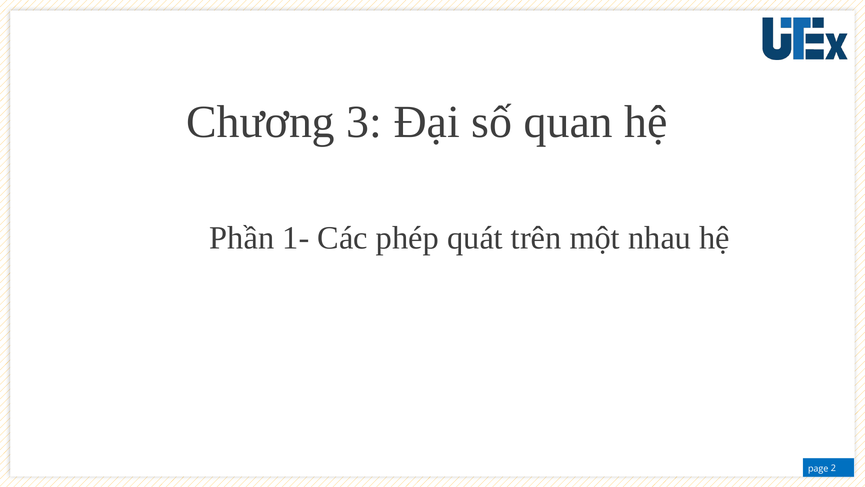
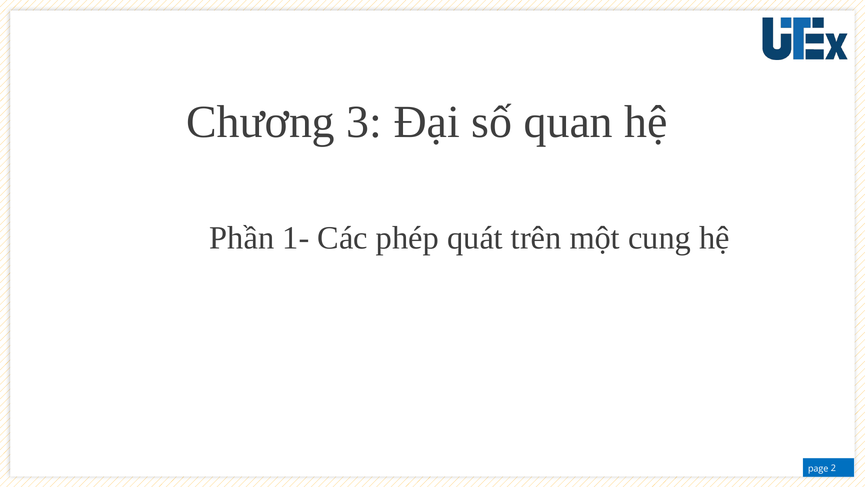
nhau: nhau -> cung (660, 238)
